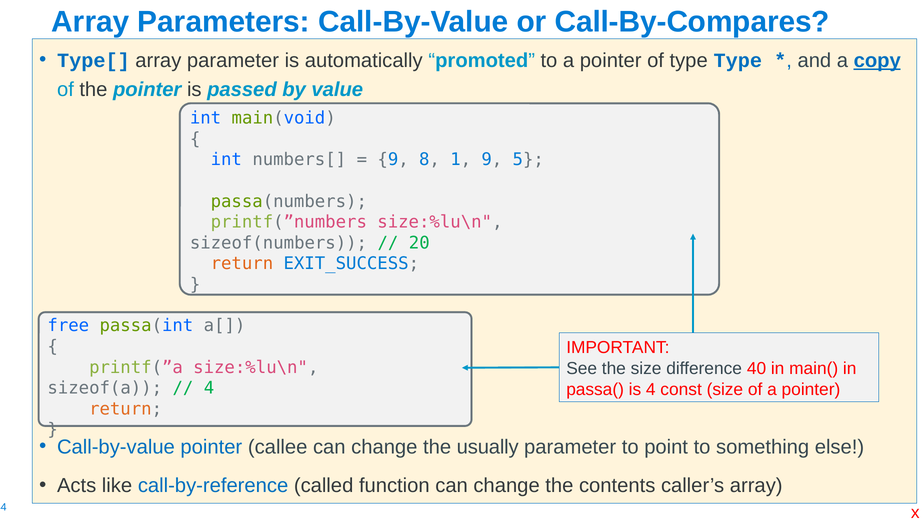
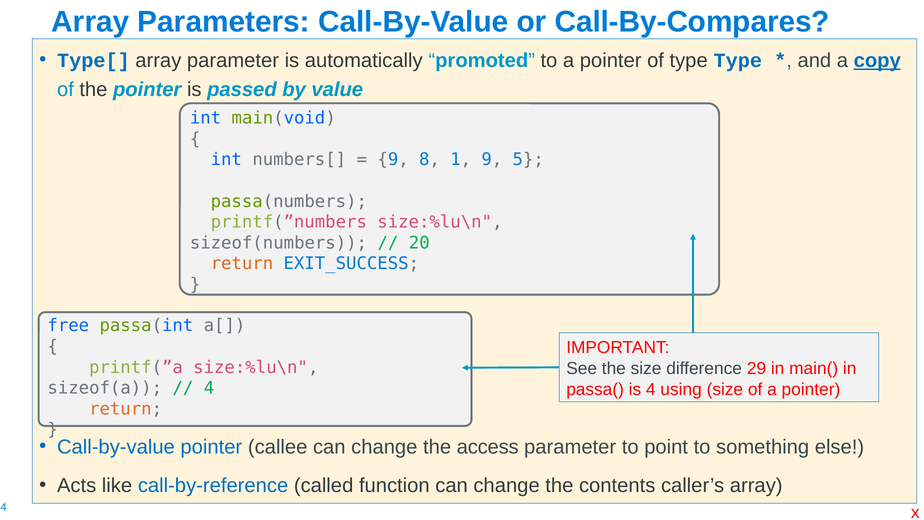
40: 40 -> 29 (757, 368)
const: const -> using (681, 389)
usually: usually -> access (488, 447)
